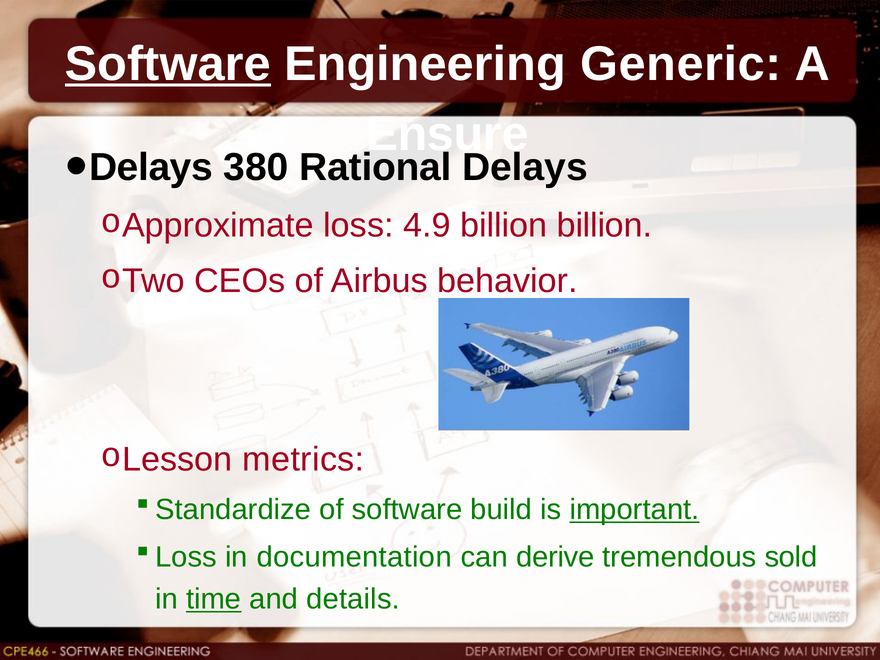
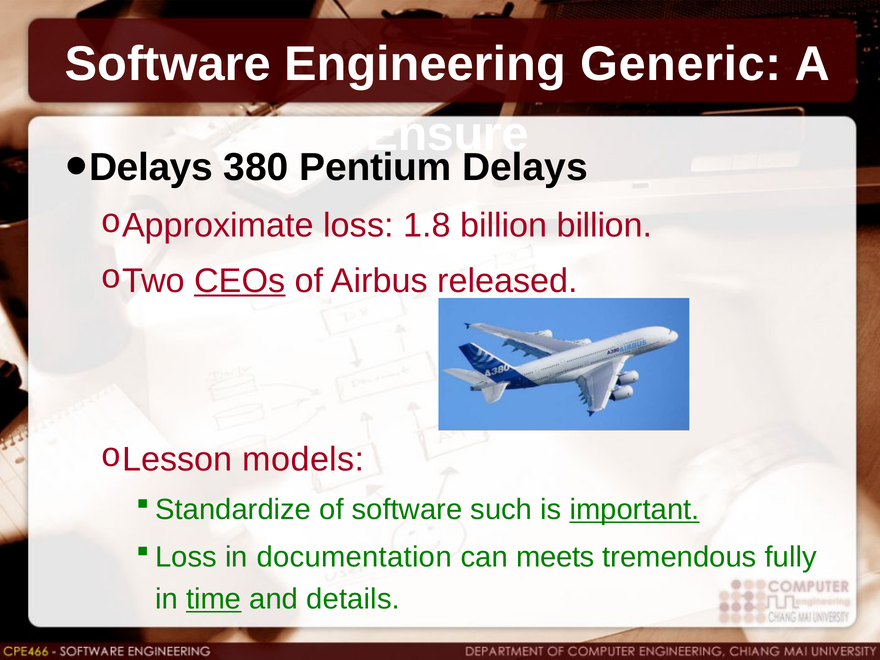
Software underline: present -> none (168, 64)
Rational: Rational -> Pentium (375, 168)
4.9: 4.9 -> 1.8 (427, 226)
CEOs underline: none -> present (240, 281)
behavior: behavior -> released (508, 281)
metrics: metrics -> models (303, 460)
build: build -> such (501, 510)
derive: derive -> meets (555, 557)
sold: sold -> fully (791, 557)
